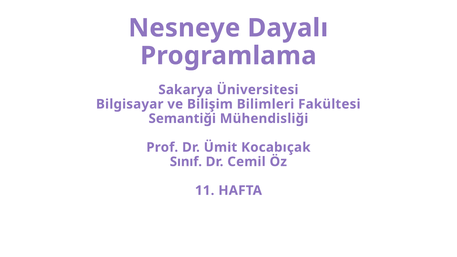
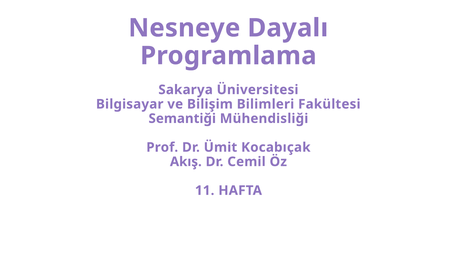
Sınıf: Sınıf -> Akış (186, 162)
